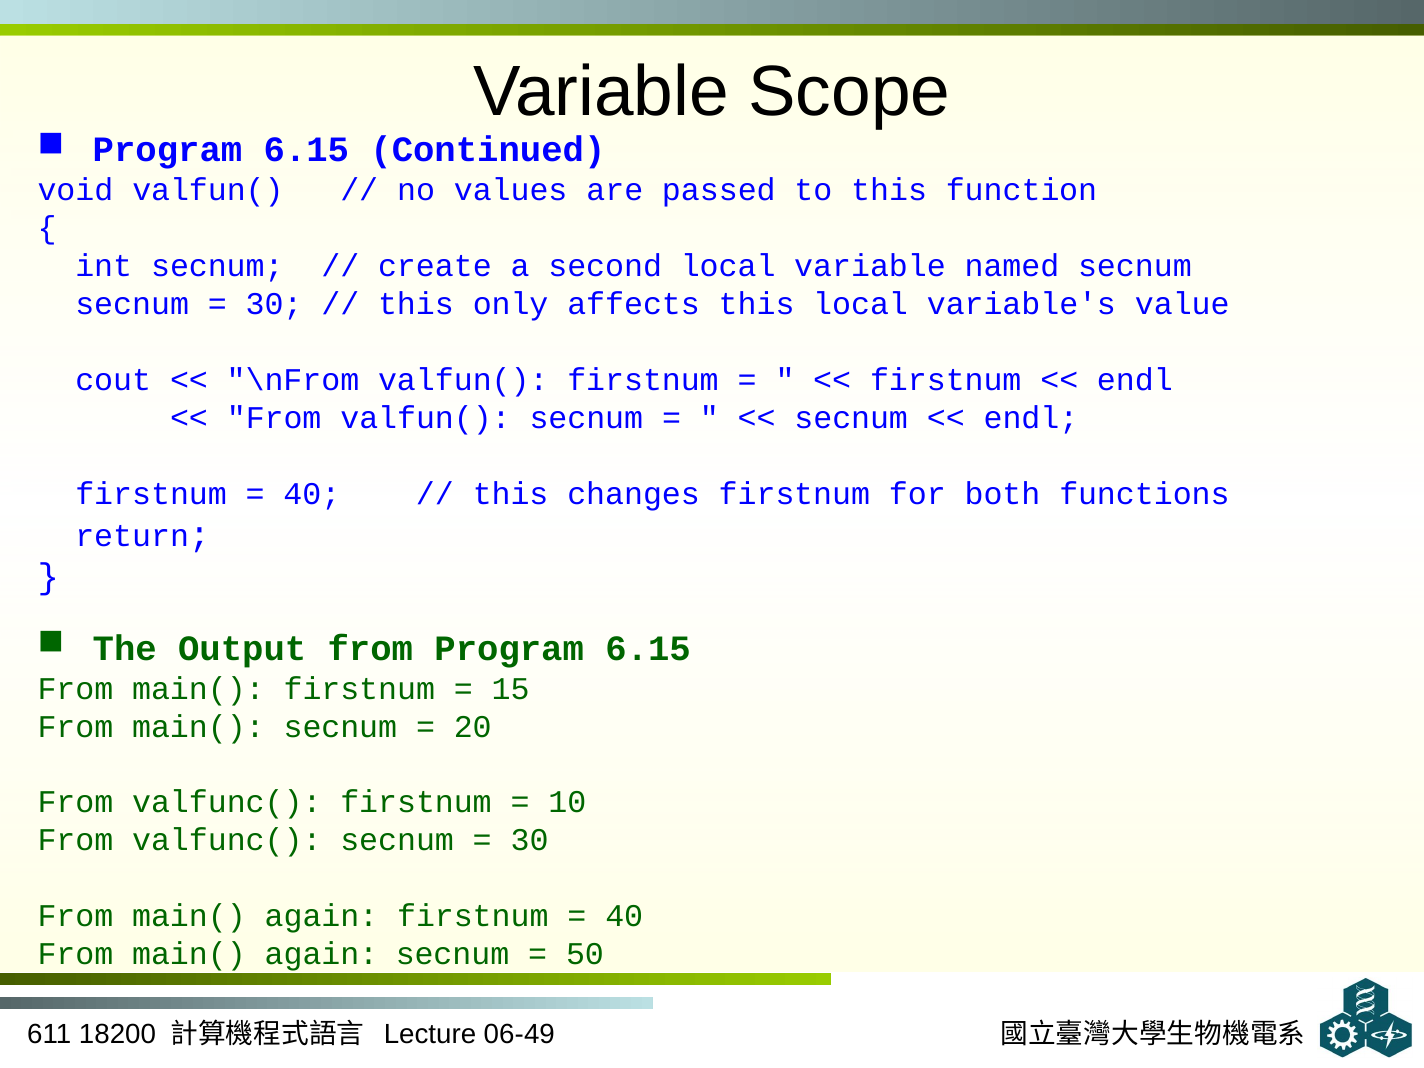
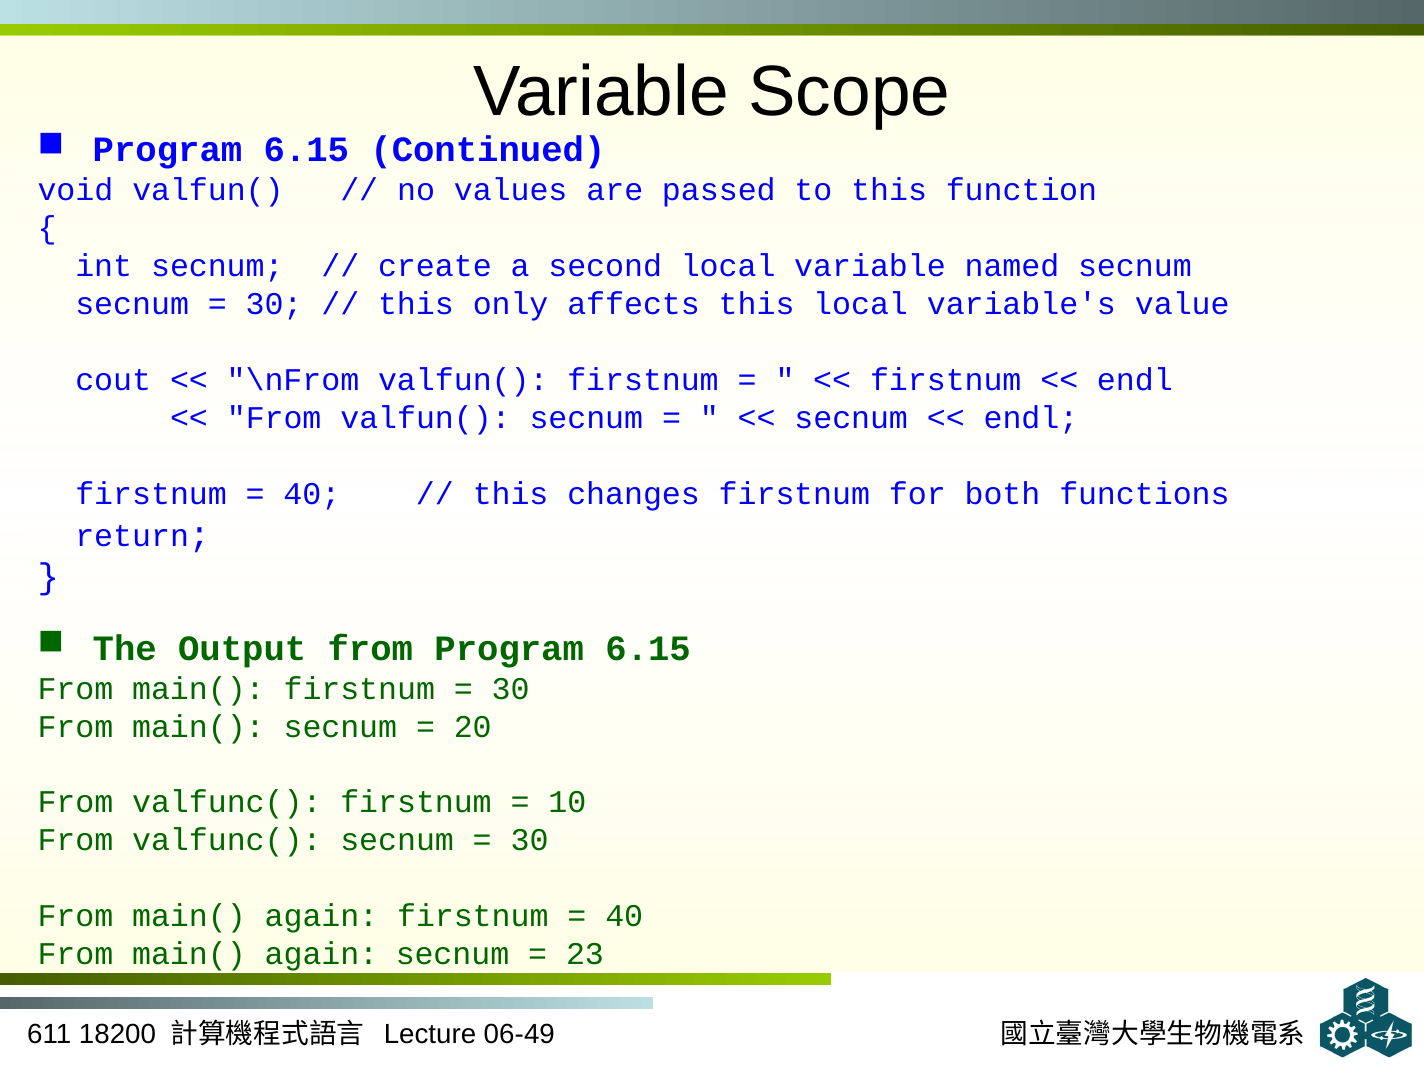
15: 15 -> 30 (511, 689)
50: 50 -> 23 (585, 954)
